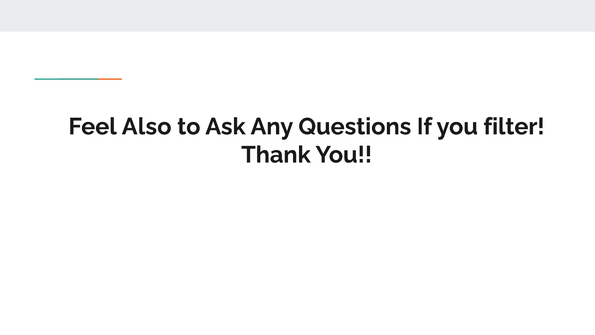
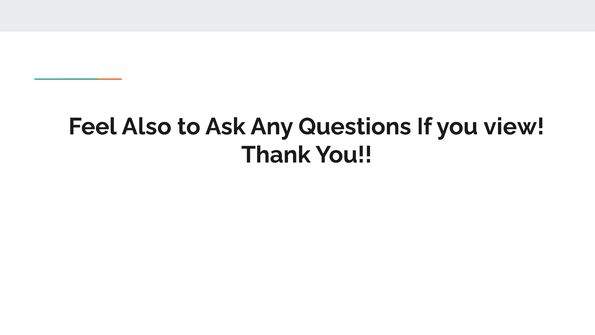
filter: filter -> view (514, 127)
